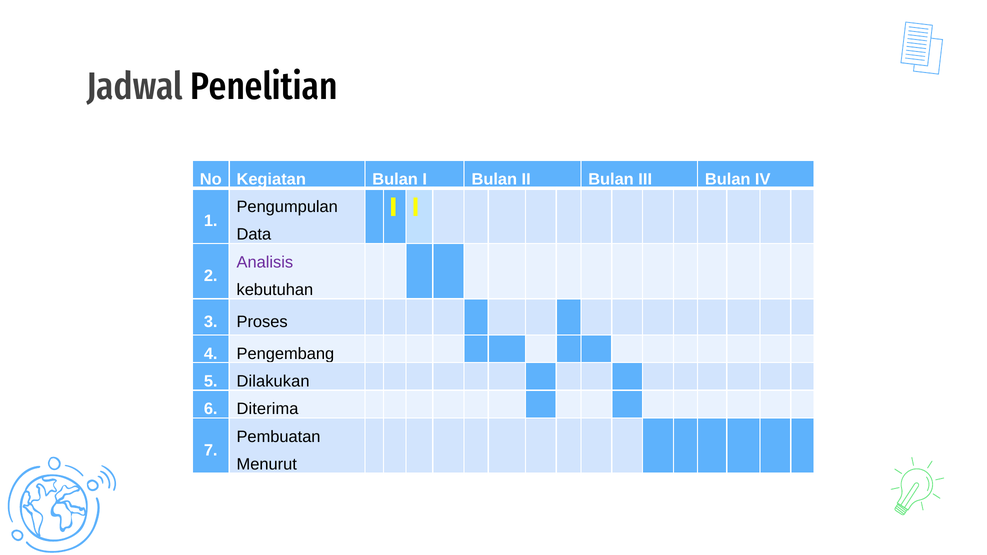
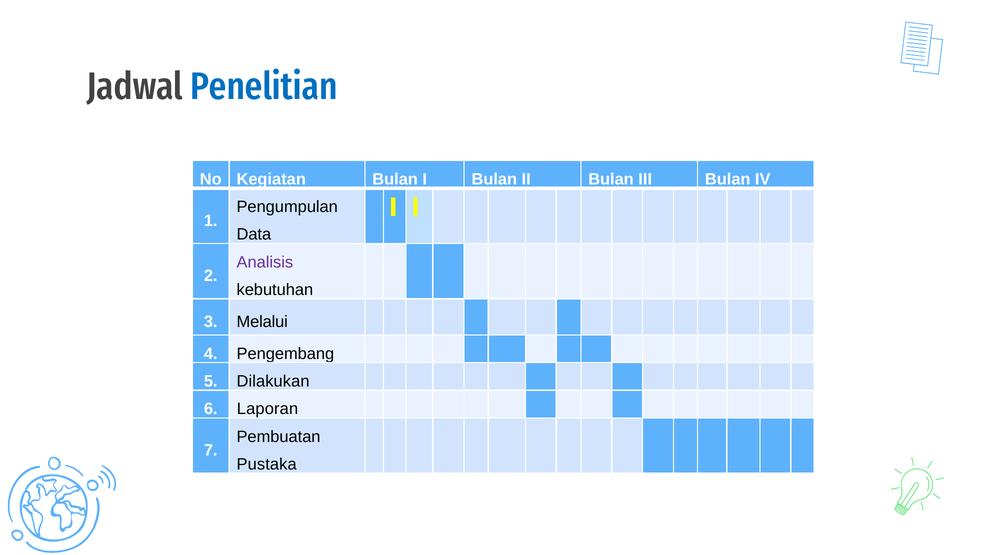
Penelitian colour: black -> blue (264, 87)
Proses: Proses -> Melalui (262, 322)
Diterima: Diterima -> Laporan (268, 409)
Menurut: Menurut -> Pustaka (267, 464)
